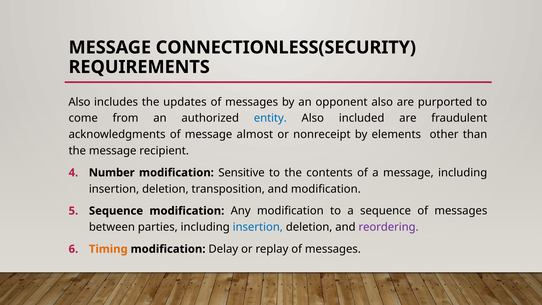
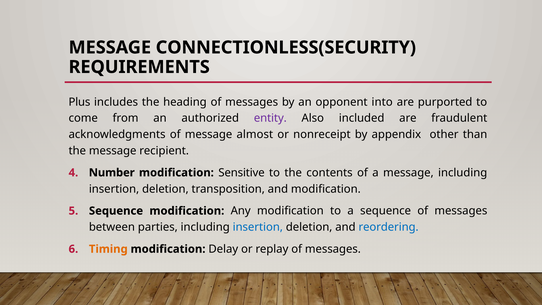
Also: Also -> Plus (79, 102)
updates: updates -> heading (185, 102)
opponent also: also -> into (382, 102)
entity colour: blue -> purple (270, 118)
elements: elements -> appendix (396, 134)
reordering colour: purple -> blue (389, 227)
